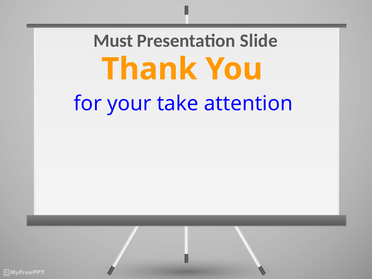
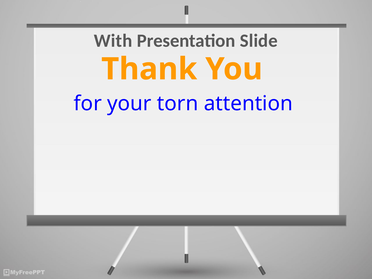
Must: Must -> With (113, 41)
take: take -> torn (178, 104)
